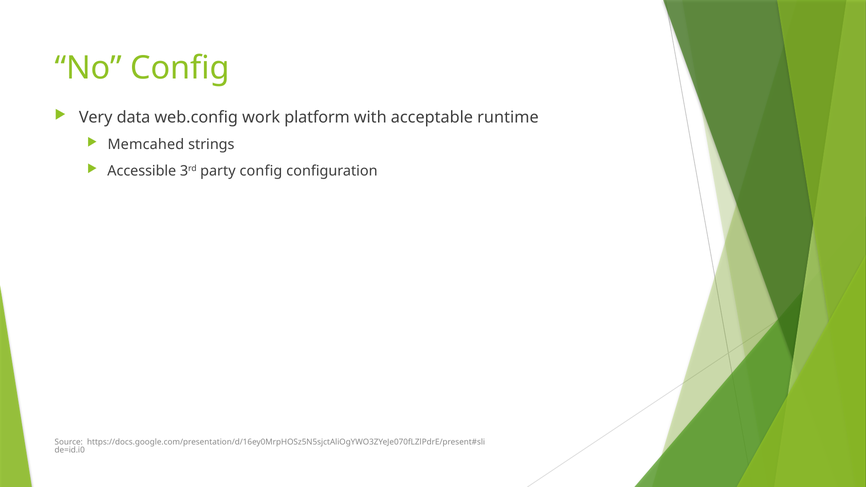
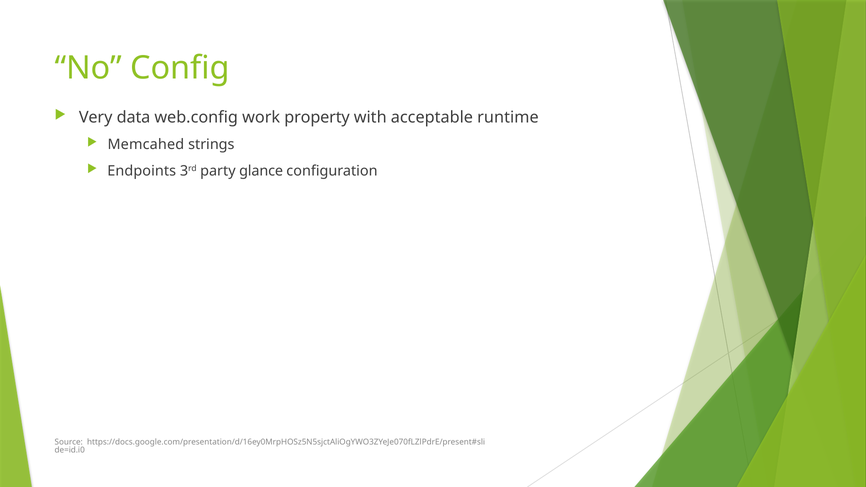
platform: platform -> property (317, 117)
Accessible: Accessible -> Endpoints (142, 171)
party config: config -> glance (261, 171)
